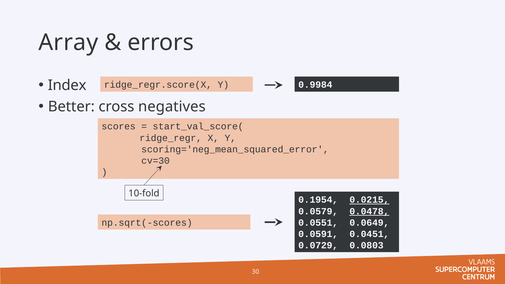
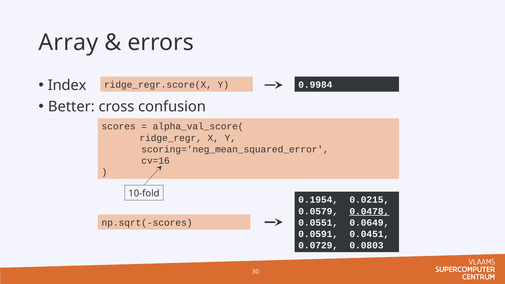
negatives: negatives -> confusion (172, 107)
start_val_score(: start_val_score( -> alpha_val_score( (198, 127)
cv=30: cv=30 -> cv=16 (156, 161)
0.0215 underline: present -> none (369, 200)
